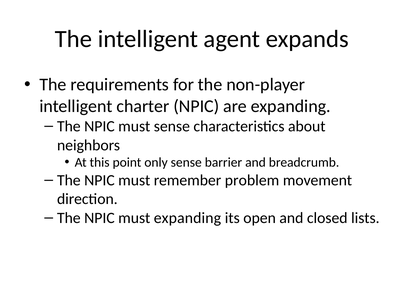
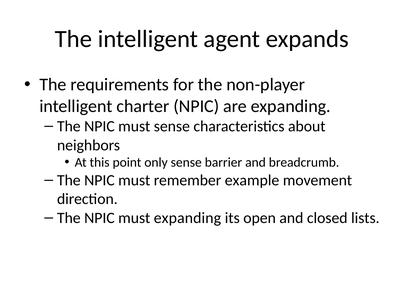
problem: problem -> example (252, 180)
